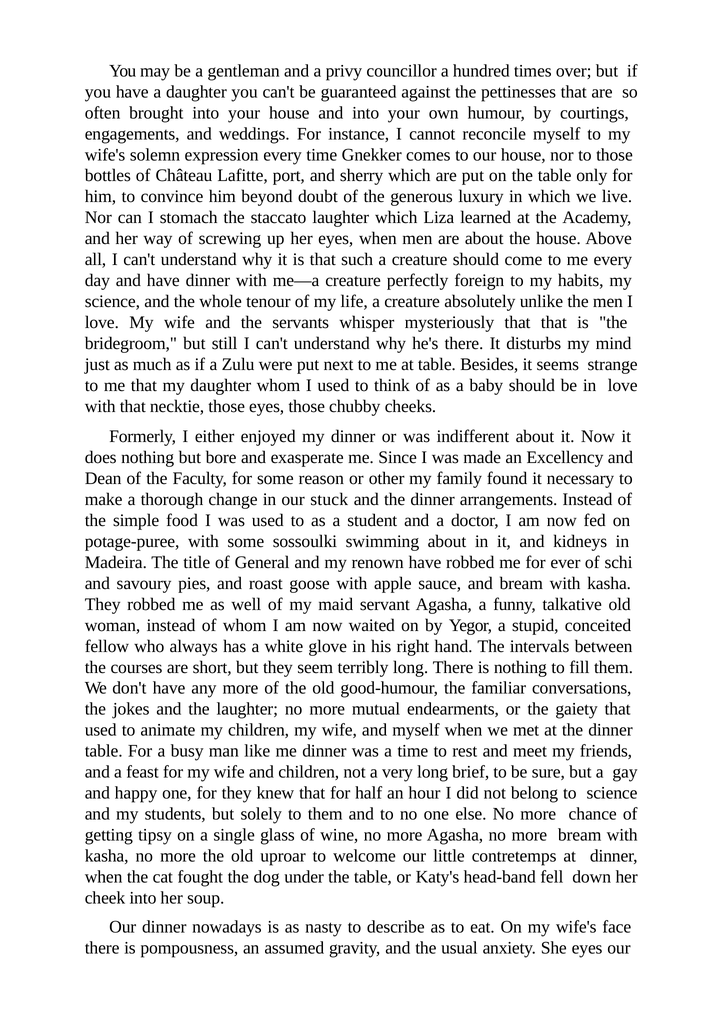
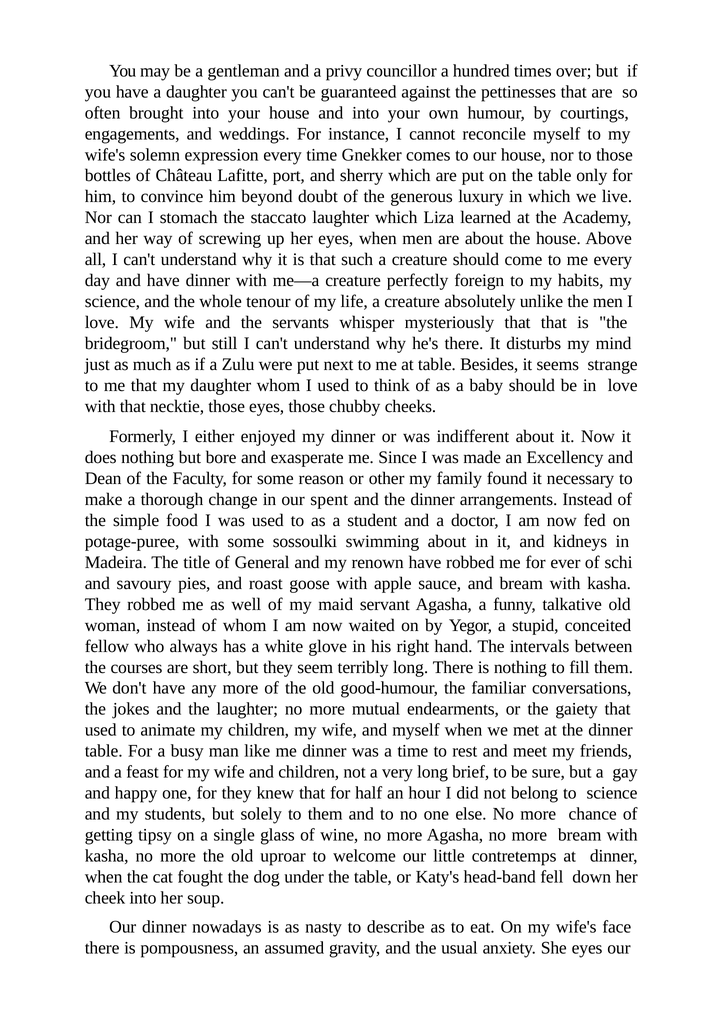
stuck: stuck -> spent (329, 499)
